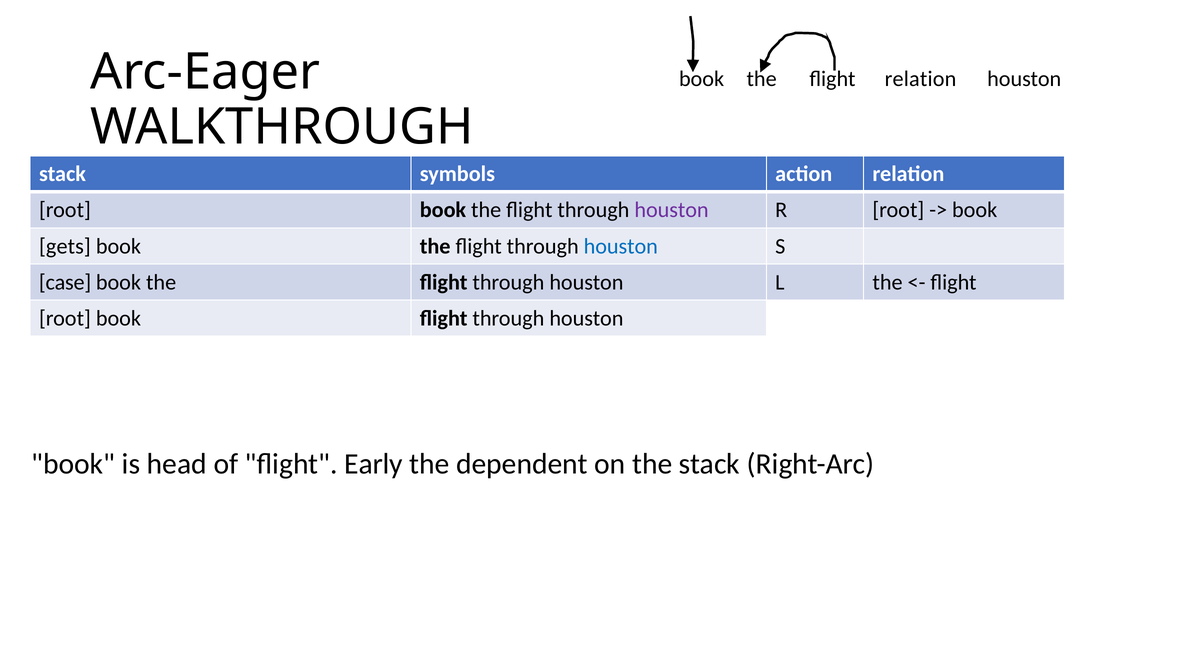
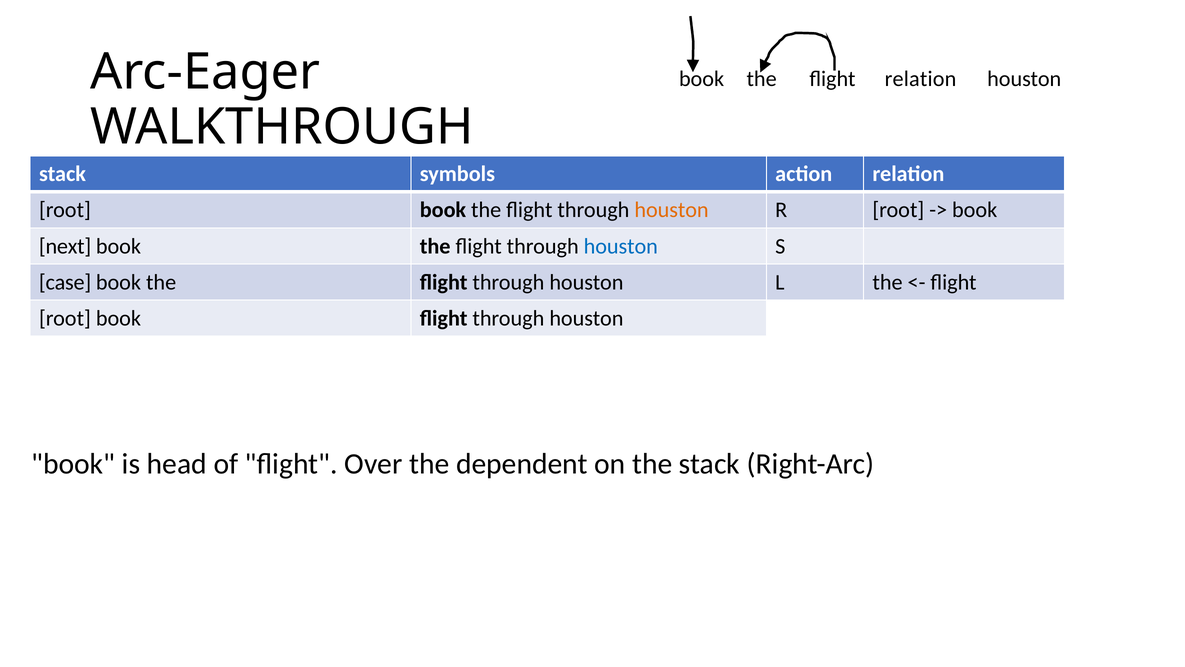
houston colour: purple -> orange (672, 210)
gets: gets -> next (65, 246)
Early: Early -> Over (373, 464)
